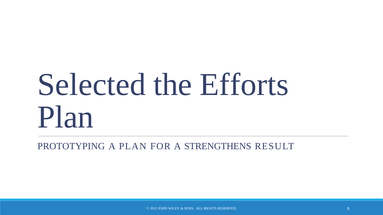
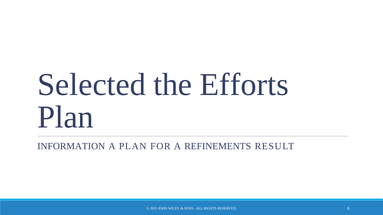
PROTOTYPING: PROTOTYPING -> INFORMATION (71, 146)
STRENGTHENS: STRENGTHENS -> REFINEMENTS (218, 146)
